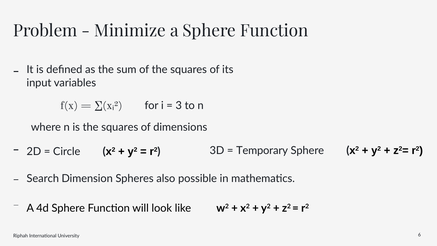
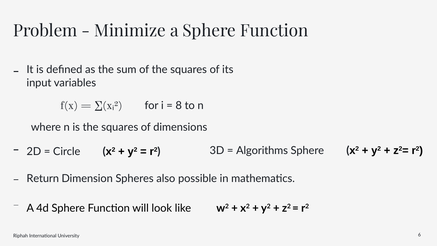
3: 3 -> 8 (179, 105)
Temporary: Temporary -> Algorithms (262, 150)
Search: Search -> Return (43, 178)
